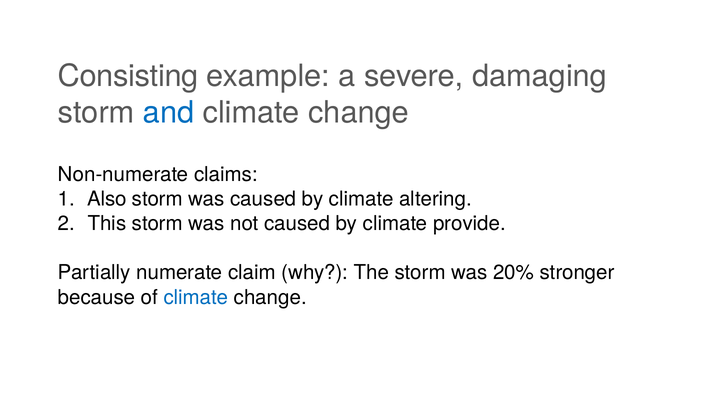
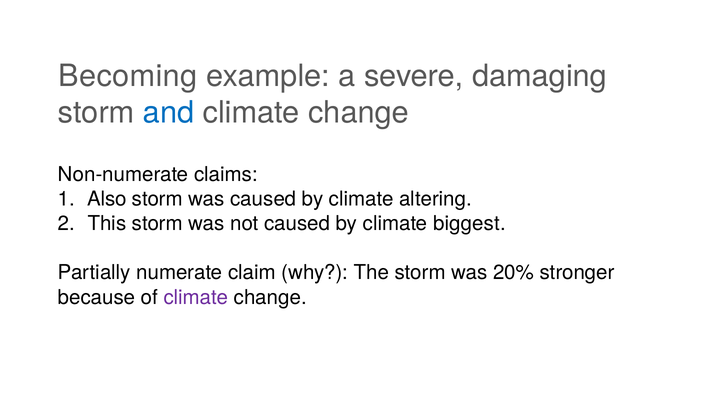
Consisting: Consisting -> Becoming (128, 76)
provide: provide -> biggest (469, 224)
climate colour: blue -> purple (196, 298)
